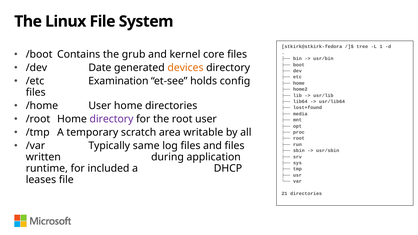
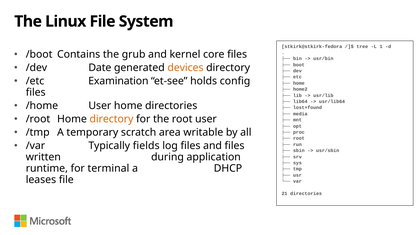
directory colour: purple -> orange (111, 119)
same: same -> fields (146, 146)
included: included -> terminal (108, 168)
